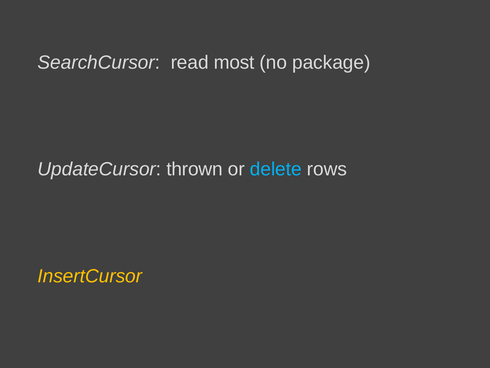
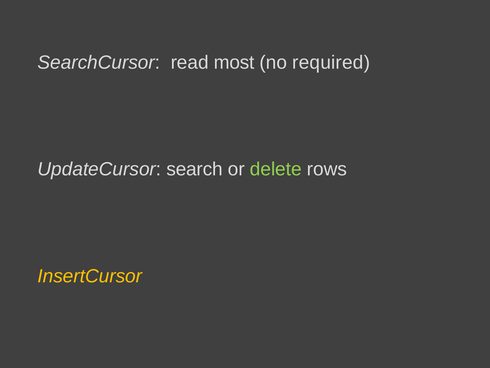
package: package -> required (331, 62)
thrown: thrown -> search (195, 169)
delete colour: light blue -> light green (276, 169)
